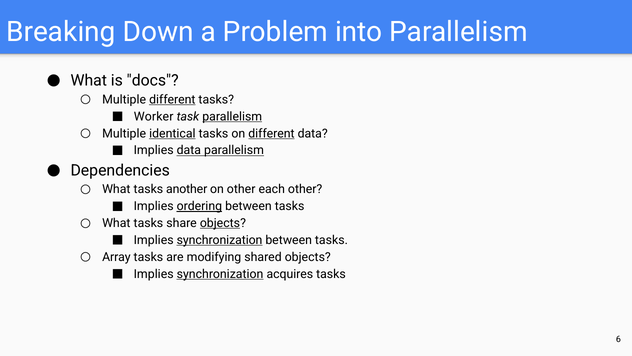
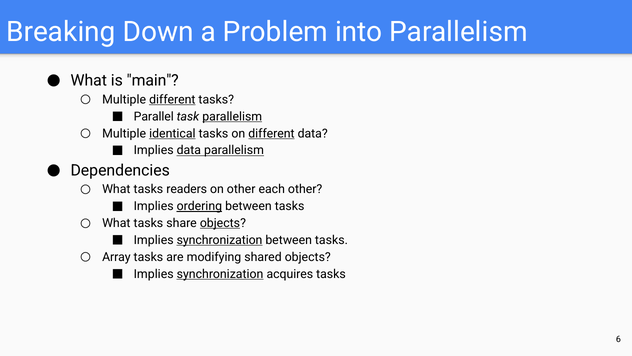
docs: docs -> main (153, 81)
Worker: Worker -> Parallel (154, 116)
another: another -> readers (187, 189)
